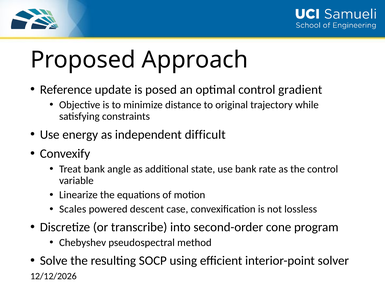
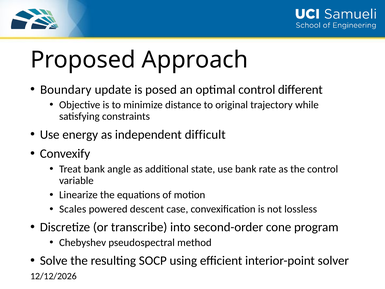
Reference: Reference -> Boundary (66, 89)
gradient: gradient -> different (300, 89)
